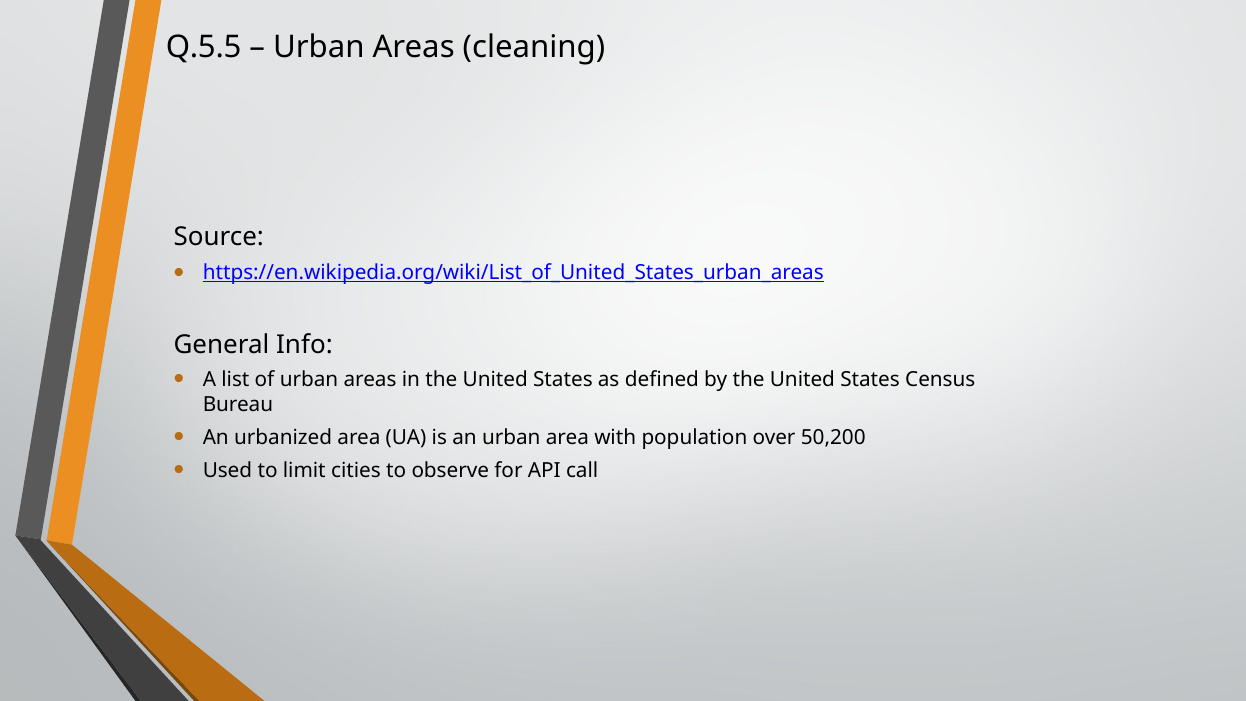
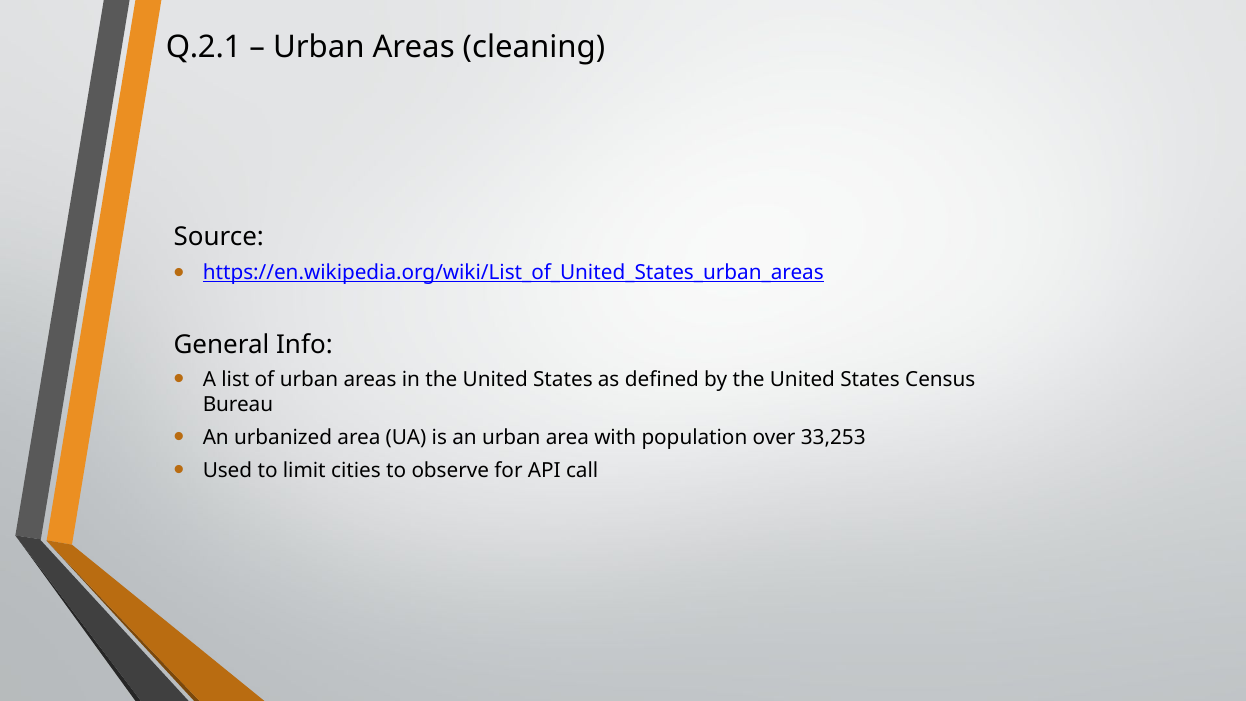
Q.5.5: Q.5.5 -> Q.2.1 (204, 47)
50,200: 50,200 -> 33,253 (833, 438)
